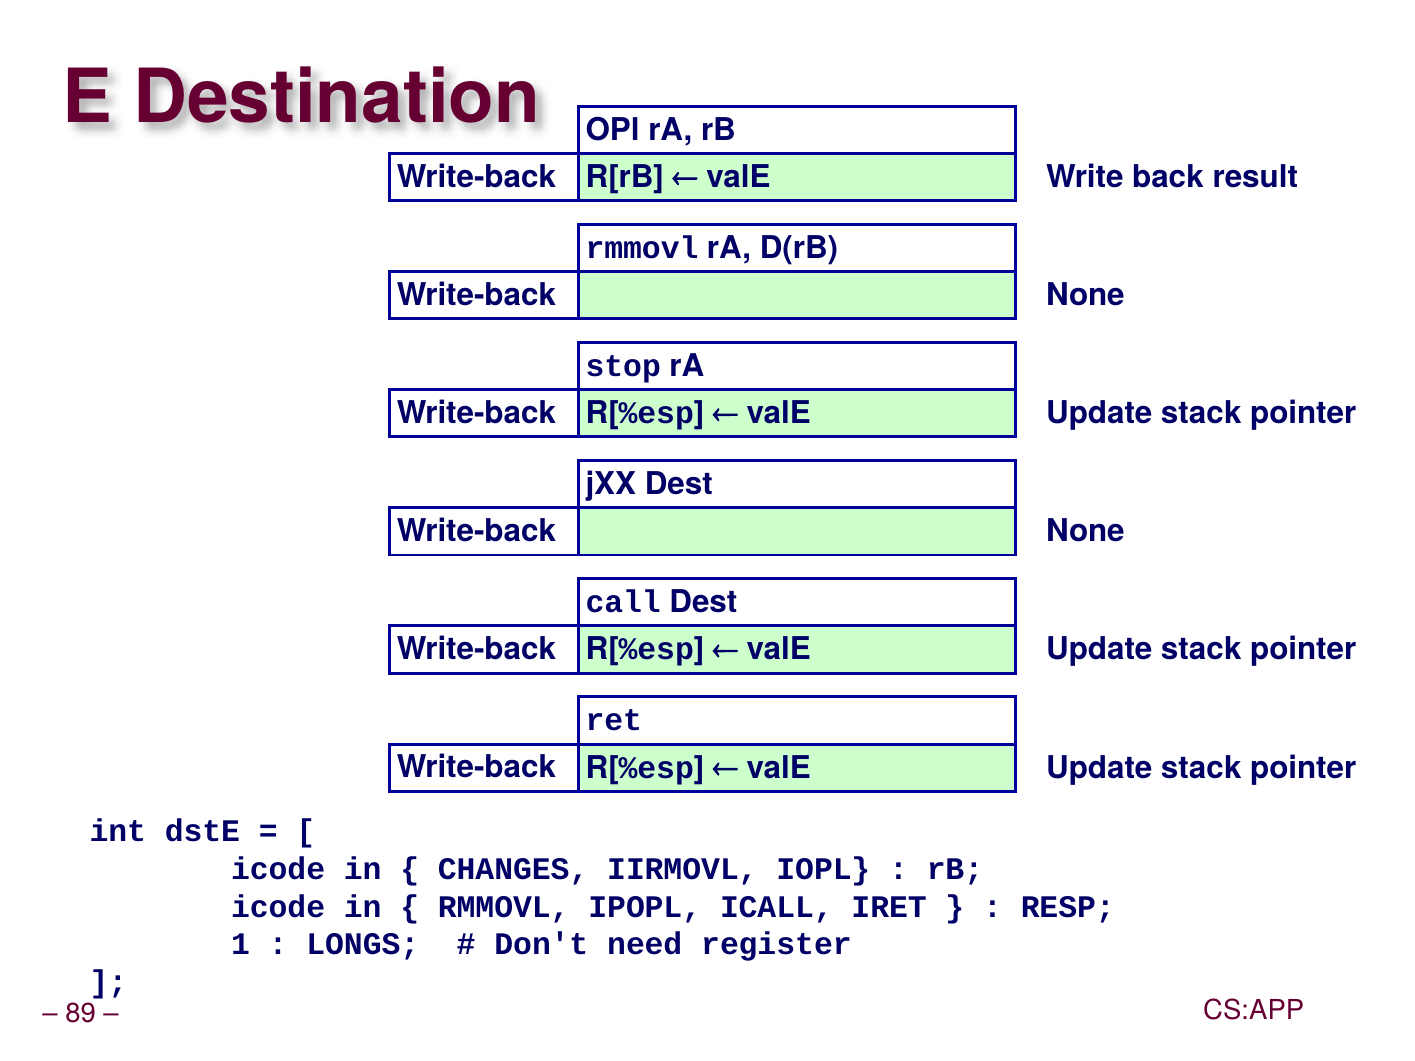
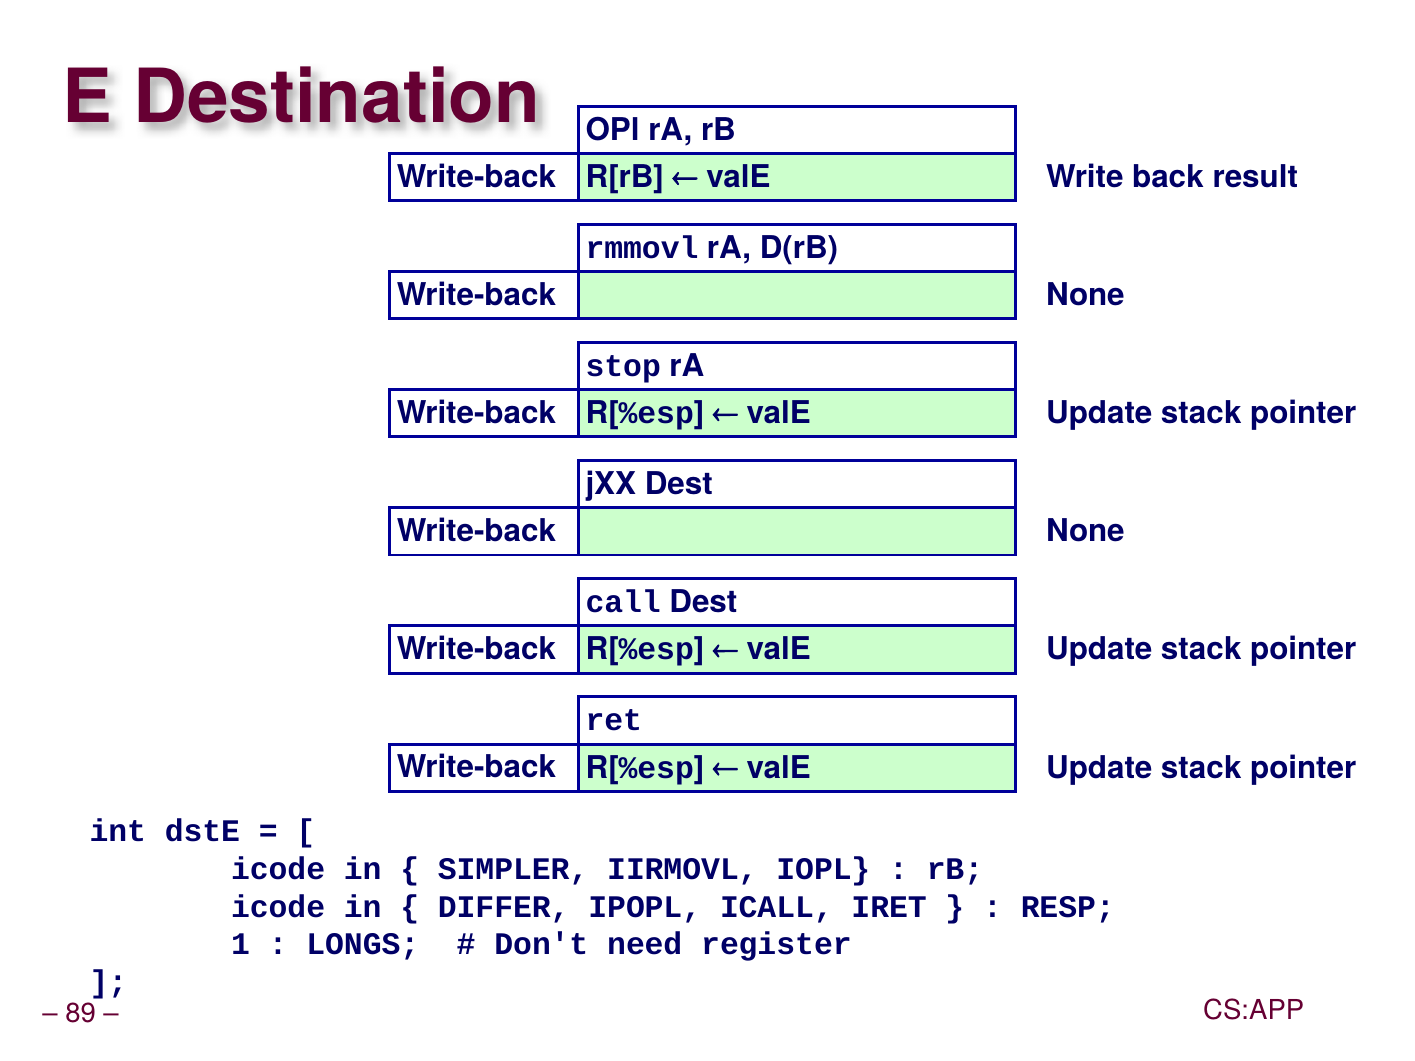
CHANGES: CHANGES -> SIMPLER (513, 869)
RMMOVL: RMMOVL -> DIFFER (504, 907)
